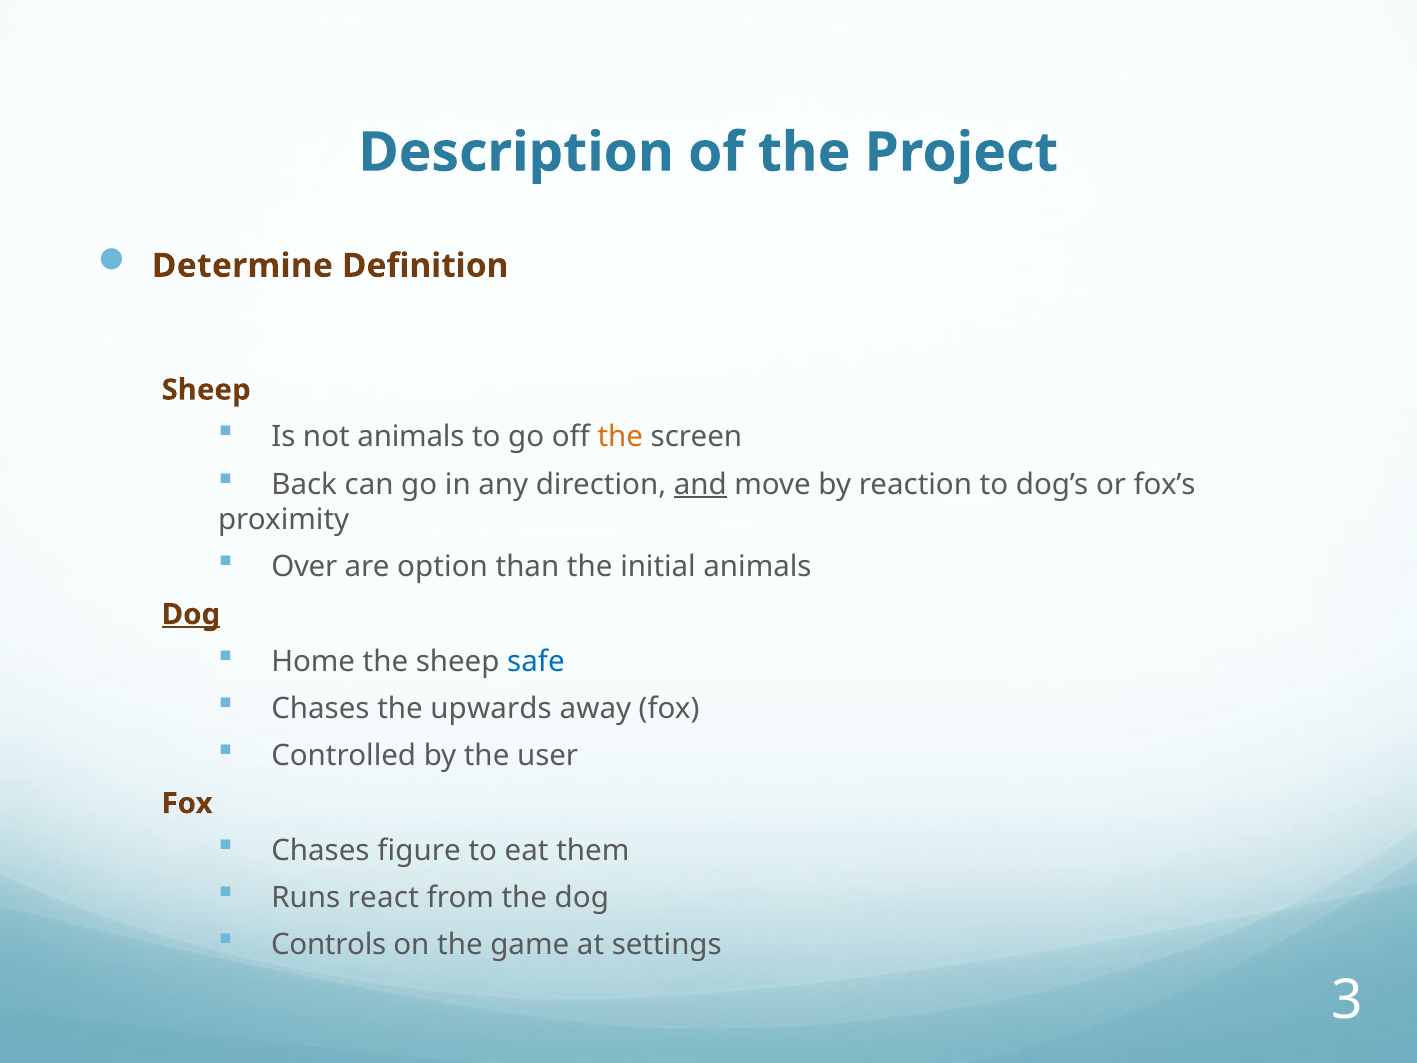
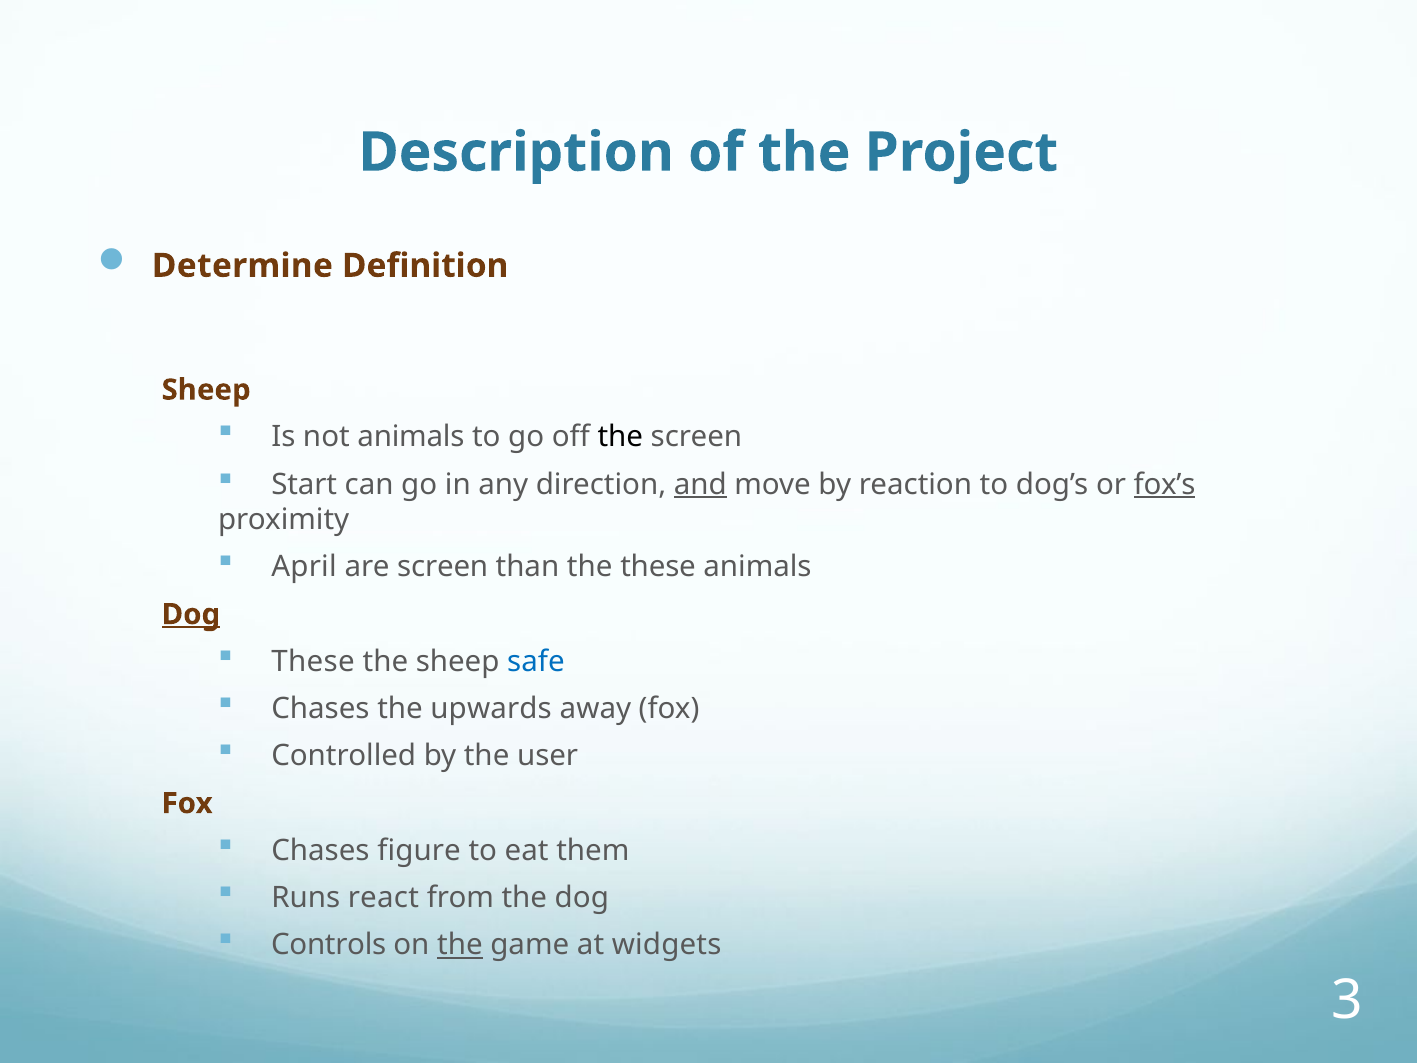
the colour: orange -> black (620, 437)
Back: Back -> Start (304, 484)
fox’s underline: none -> present (1165, 484)
Over: Over -> April (304, 567)
are option: option -> screen (443, 567)
the initial: initial -> these (658, 567)
Home: Home -> These (313, 661)
the underline: none -> present (460, 945)
settings: settings -> widgets (667, 945)
